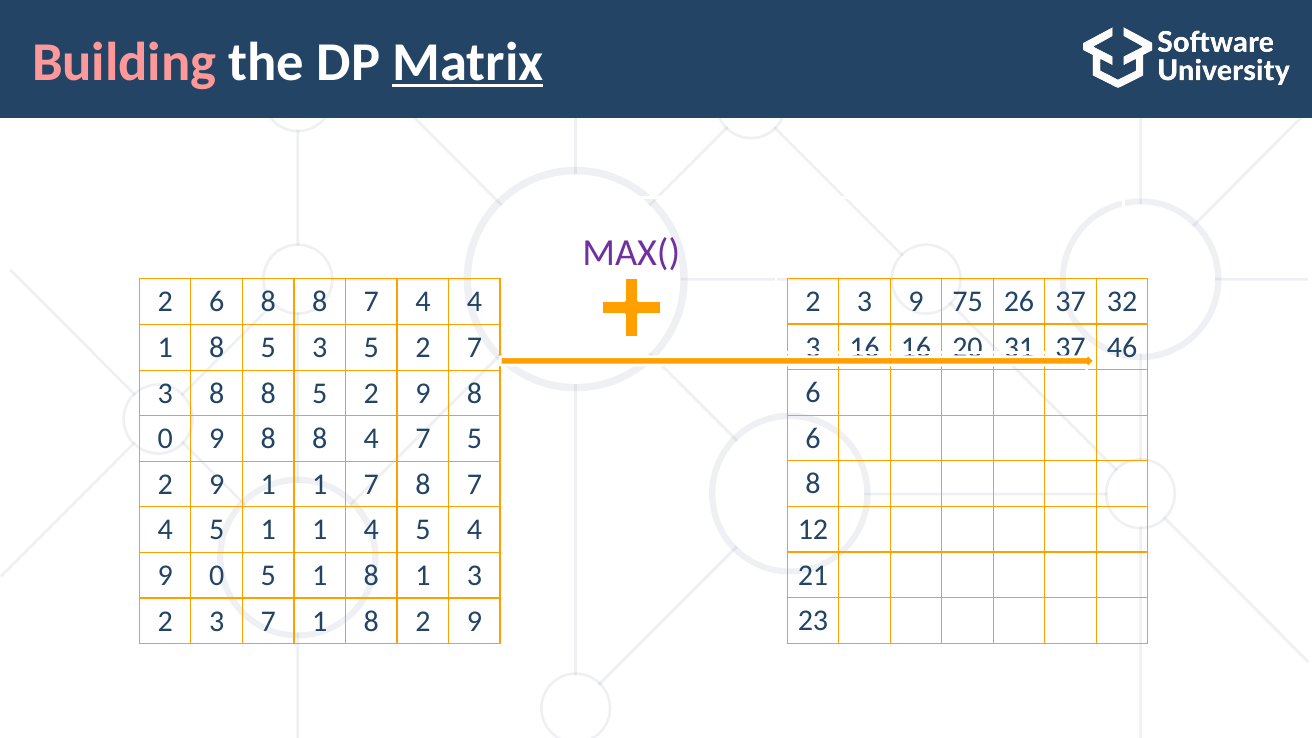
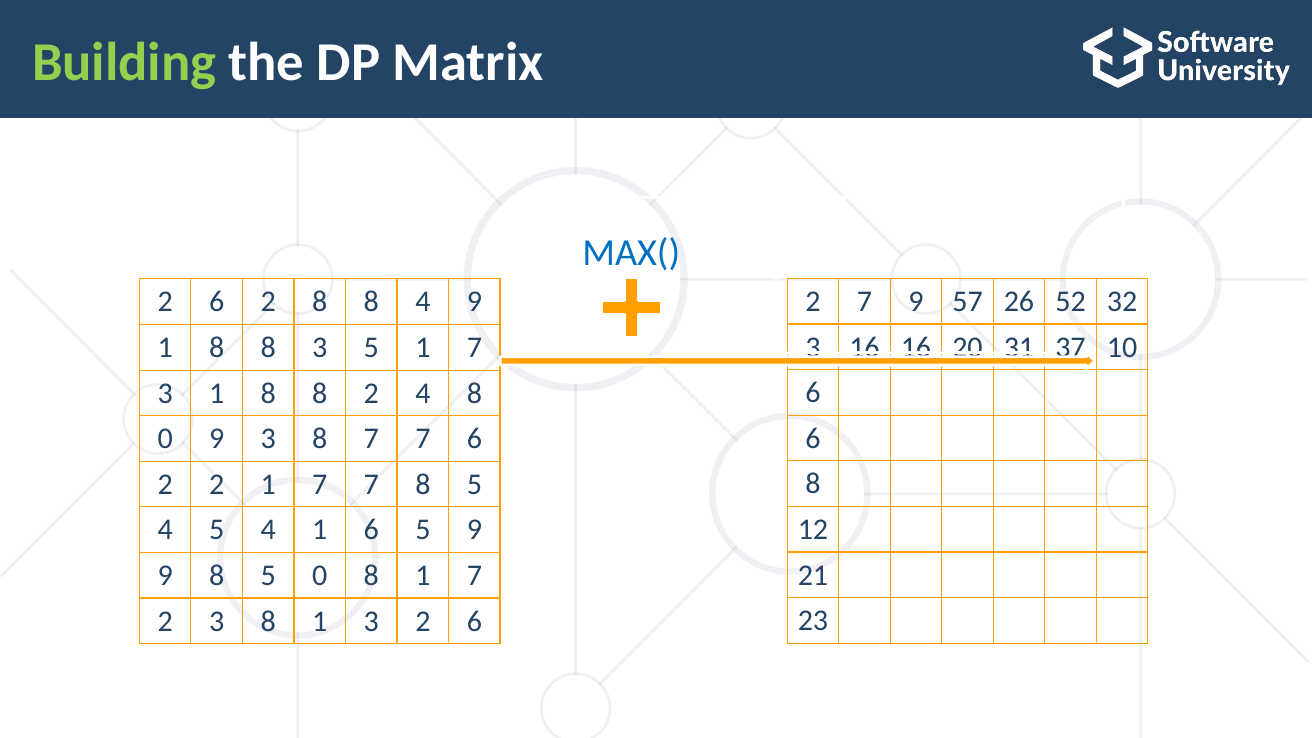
Building colour: pink -> light green (124, 62)
Matrix underline: present -> none (468, 62)
MAX( colour: purple -> blue (631, 253)
3: 3 -> 7 (865, 302)
75: 75 -> 57 (968, 302)
26 37: 37 -> 52 (1071, 302)
8: 8 -> 2 (268, 302)
7: 7 -> 8 (371, 302)
4 4: 4 -> 9 (474, 302)
46: 46 -> 10 (1122, 347)
5: 5 -> 8 (268, 348)
3 5 2: 2 -> 1 (423, 348)
3 8: 8 -> 1 (217, 393)
5: 5 -> 8 (320, 393)
9: 9 -> 4 (423, 393)
0 9 8: 8 -> 3 (268, 439)
8 4: 4 -> 7 (371, 439)
7 5: 5 -> 6 (474, 439)
9: 9 -> 2 (217, 484)
1: 1 -> 7 (320, 484)
7 8 7: 7 -> 5 (474, 484)
4 5 1: 1 -> 4 (268, 530)
1 4: 4 -> 6 (371, 530)
5 4: 4 -> 9 (474, 530)
9 0: 0 -> 8 (217, 576)
1: 1 -> 0 (320, 576)
8 1 3: 3 -> 7 (474, 576)
2 3 7: 7 -> 8 (268, 621)
8: 8 -> 3 (371, 621)
9: 9 -> 6 (474, 621)
